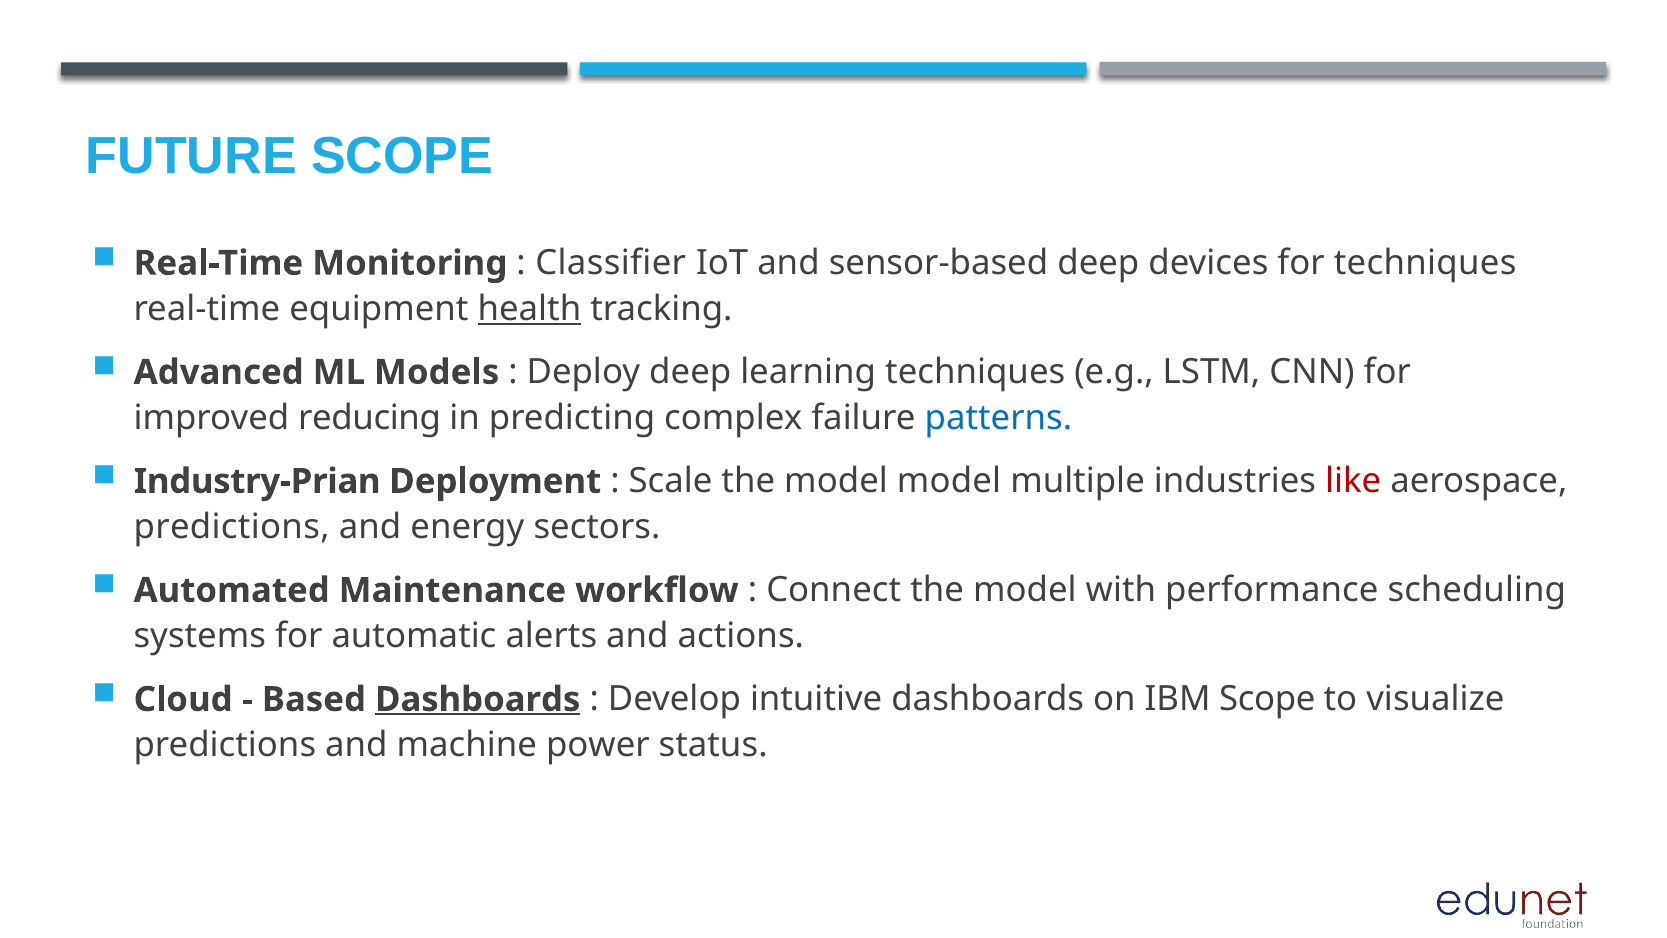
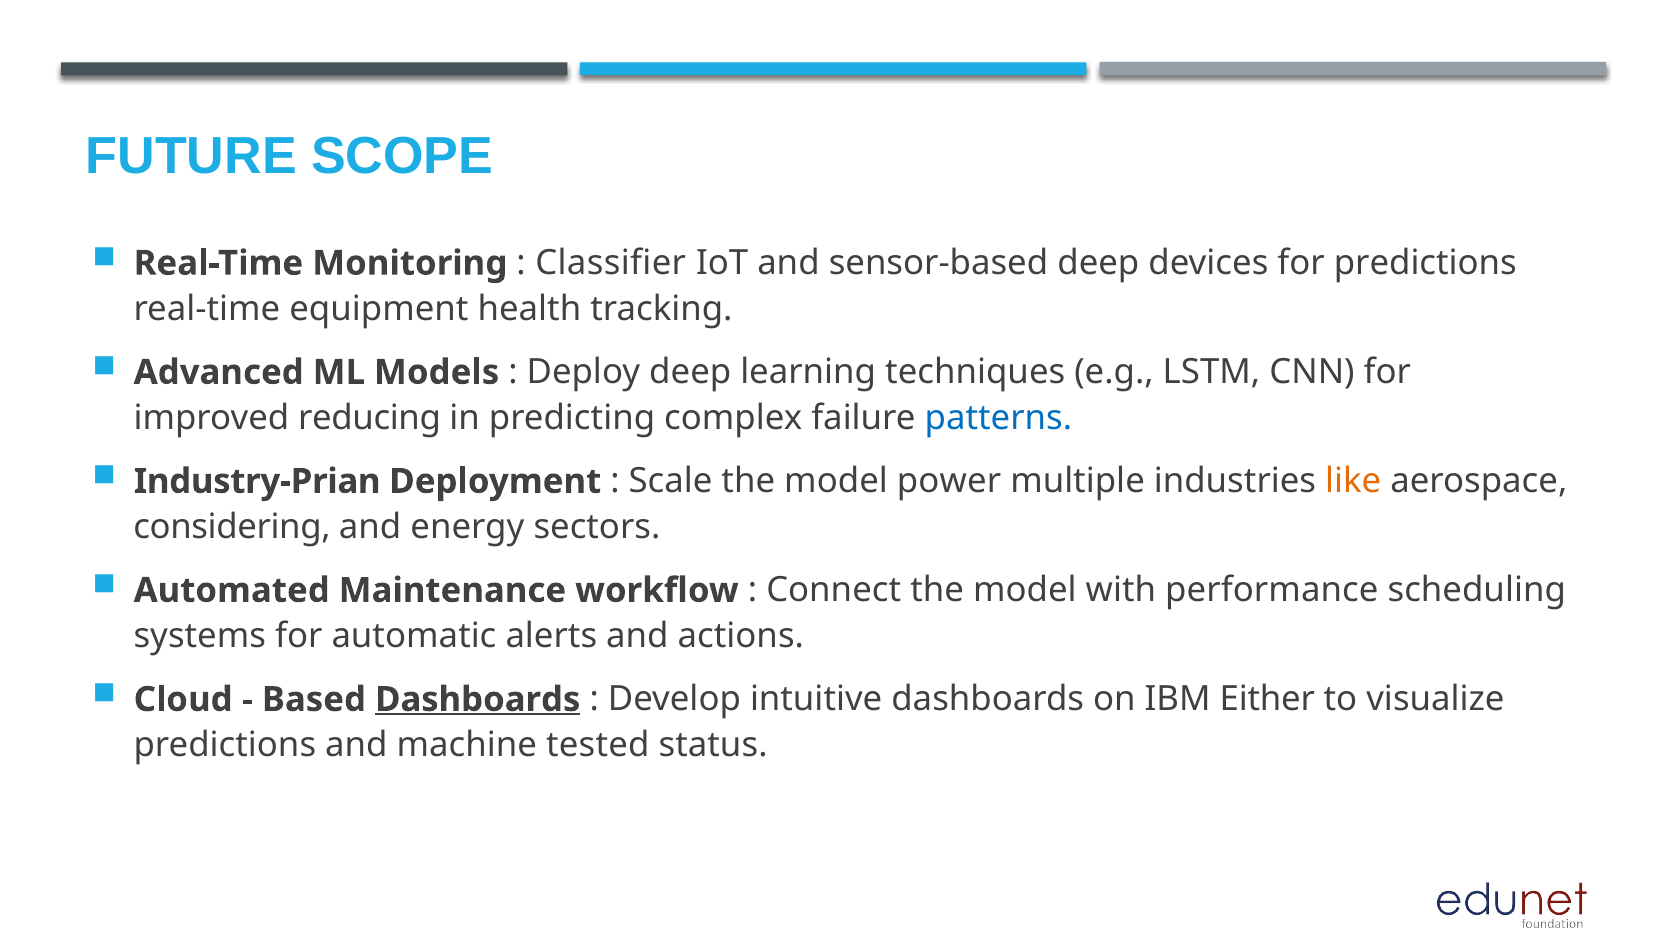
for techniques: techniques -> predictions (1425, 263)
health underline: present -> none (529, 309)
model model: model -> power (949, 481)
like colour: red -> orange (1353, 481)
predictions: predictions -> considering (232, 527)
IBM Scope: Scope -> Either (1267, 699)
power: power -> tested (598, 745)
